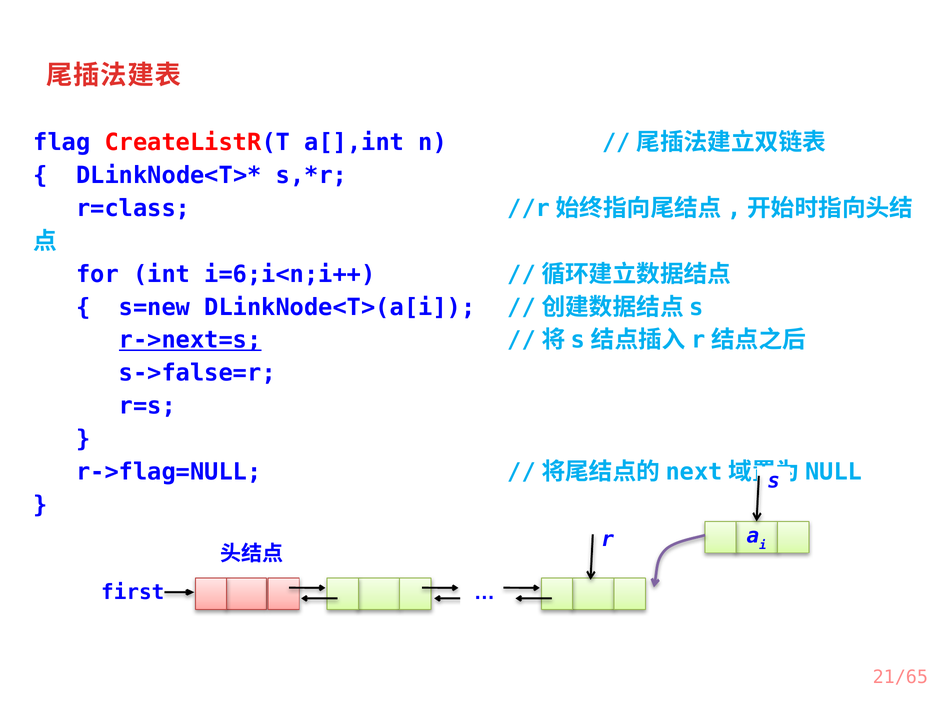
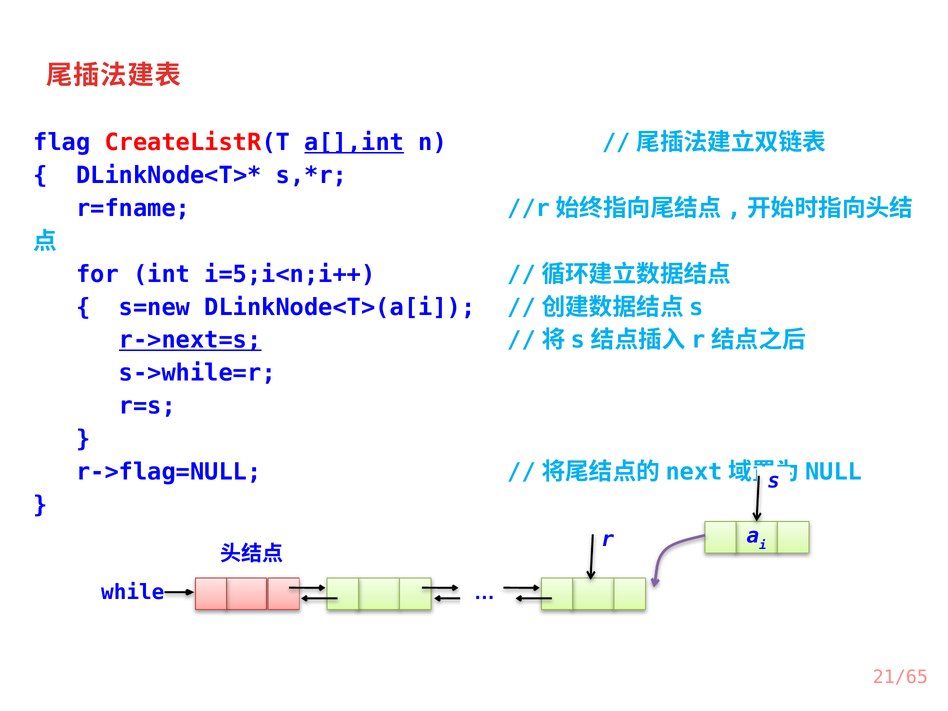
a[],int underline: none -> present (354, 143)
r=class: r=class -> r=fname (133, 208)
i=6;i<n;i++: i=6;i<n;i++ -> i=5;i<n;i++ (290, 274)
s->false=r: s->false=r -> s->while=r (197, 373)
first: first -> while (133, 592)
